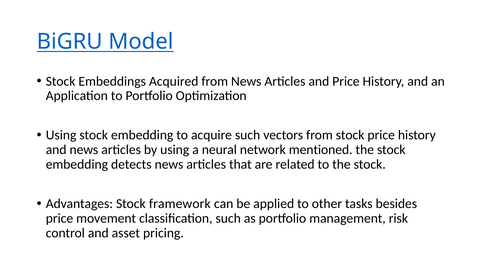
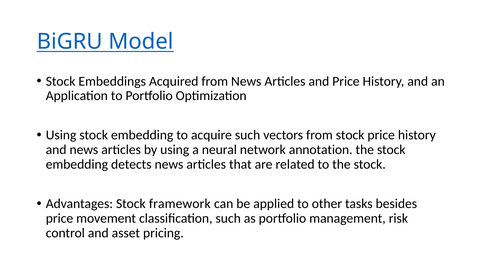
mentioned: mentioned -> annotation (321, 150)
